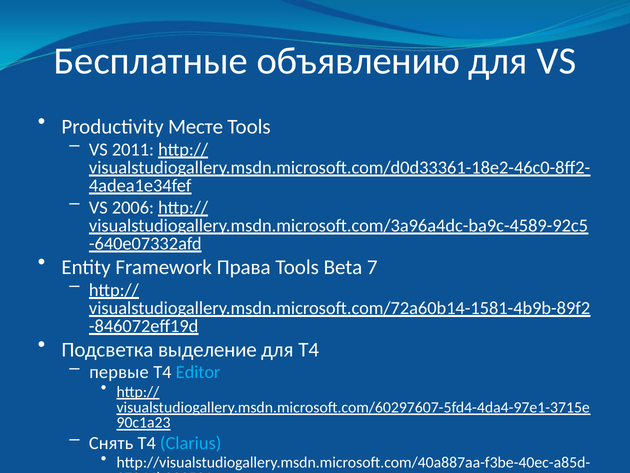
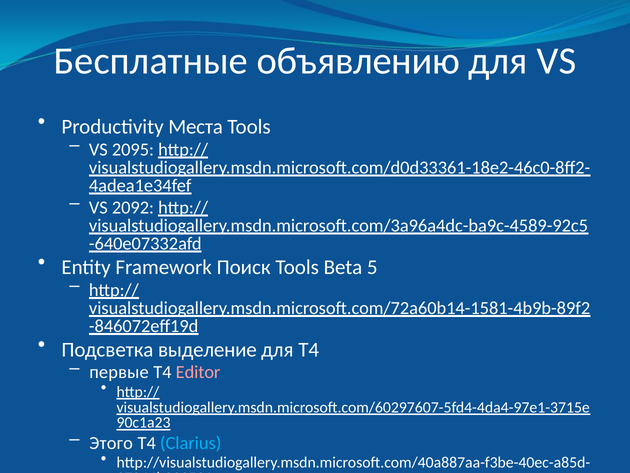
Месте: Месте -> Места (196, 127)
2011: 2011 -> 2095 (133, 149)
2006: 2006 -> 2092 (133, 207)
Права: Права -> Поиск (244, 267)
7: 7 -> 5 (372, 267)
Editor colour: light blue -> pink (198, 372)
Снять: Снять -> Этого (111, 443)
